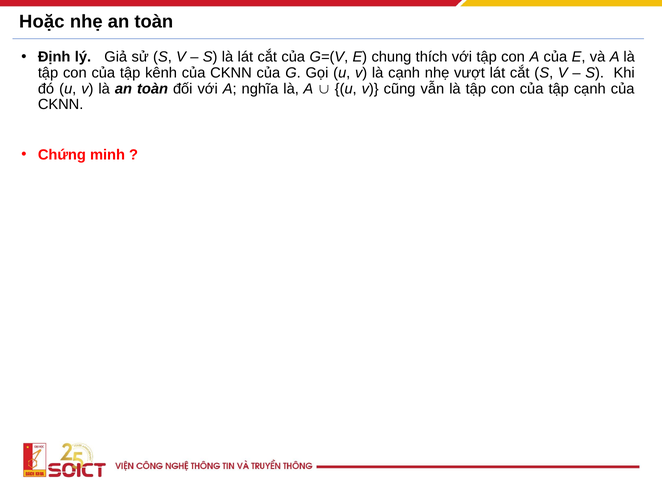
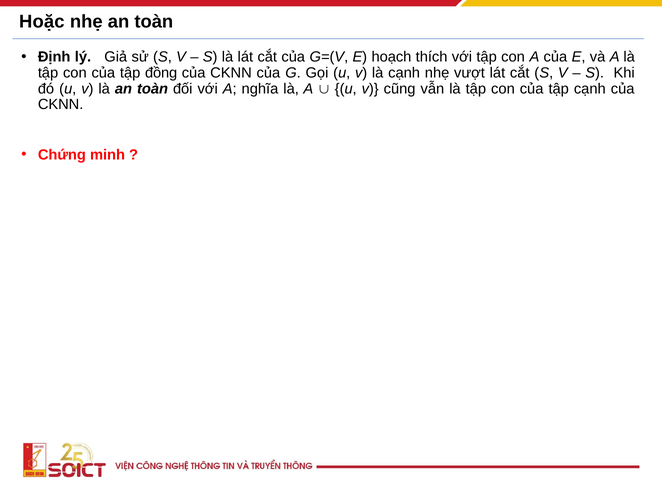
chung: chung -> hoạch (391, 57)
kênh: kênh -> đồng (161, 73)
